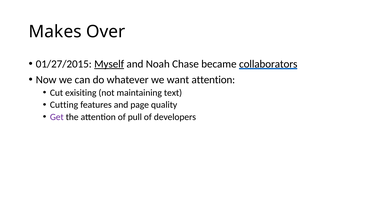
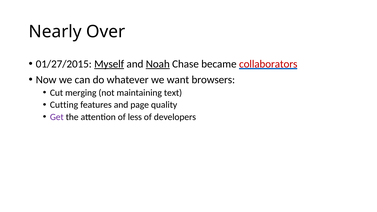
Makes: Makes -> Nearly (55, 32)
Noah underline: none -> present (158, 64)
collaborators colour: black -> red (268, 64)
want attention: attention -> browsers (213, 80)
exisiting: exisiting -> merging (81, 93)
pull: pull -> less (135, 117)
